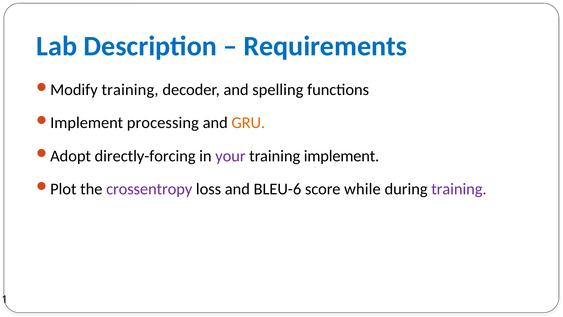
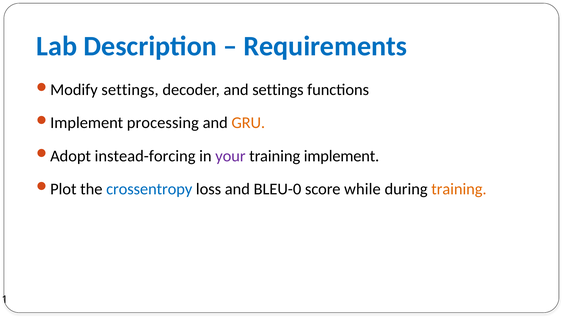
training: training -> settings (130, 90)
and spelling: spelling -> settings (278, 90)
directly-forcing: directly-forcing -> instead-forcing (145, 156)
crossentropy colour: purple -> blue (149, 189)
BLEU-6: BLEU-6 -> BLEU-0 (277, 189)
training colour: purple -> orange (459, 189)
